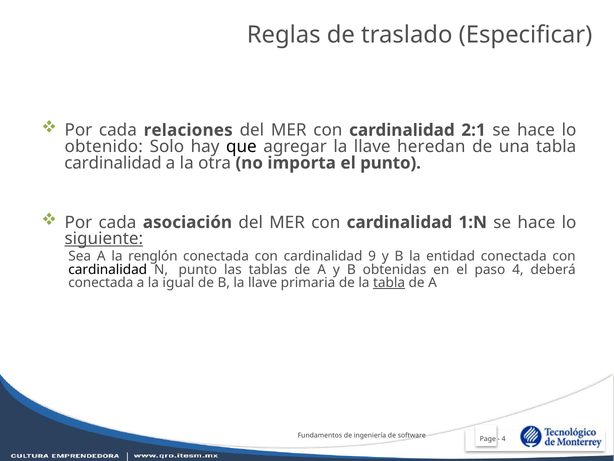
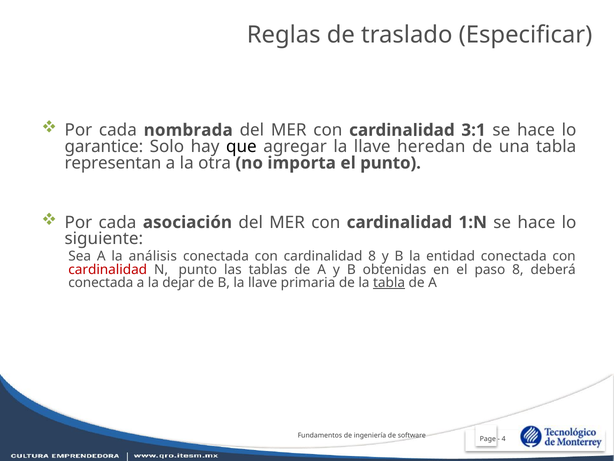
relaciones: relaciones -> nombrada (188, 130)
2:1: 2:1 -> 3:1 (474, 130)
obtenido: obtenido -> garantice (104, 146)
cardinalidad: cardinalidad -> representan (113, 163)
siguiente underline: present -> none (104, 239)
renglón: renglón -> análisis (153, 256)
cardinalidad 9: 9 -> 8 (372, 256)
cardinalidad colour: black -> red (108, 269)
paso 4: 4 -> 8 (518, 269)
igual: igual -> dejar (179, 282)
